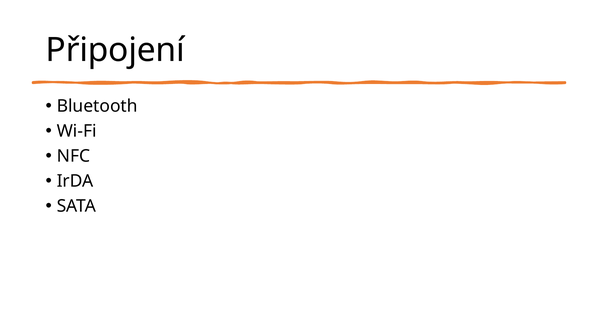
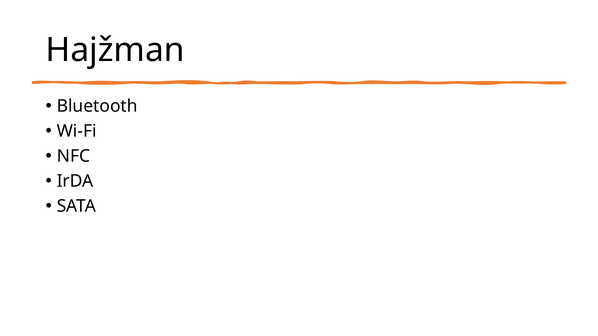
Připojení: Připojení -> Hajžman (115, 50)
